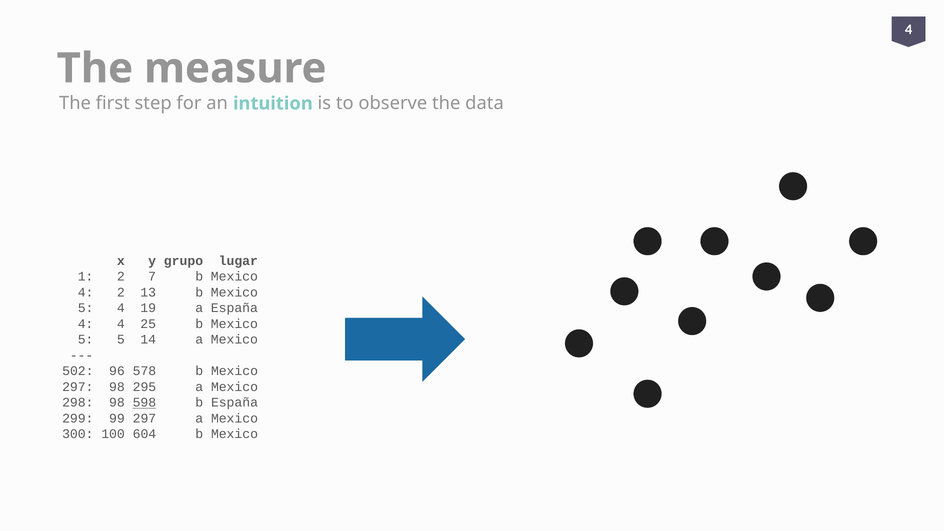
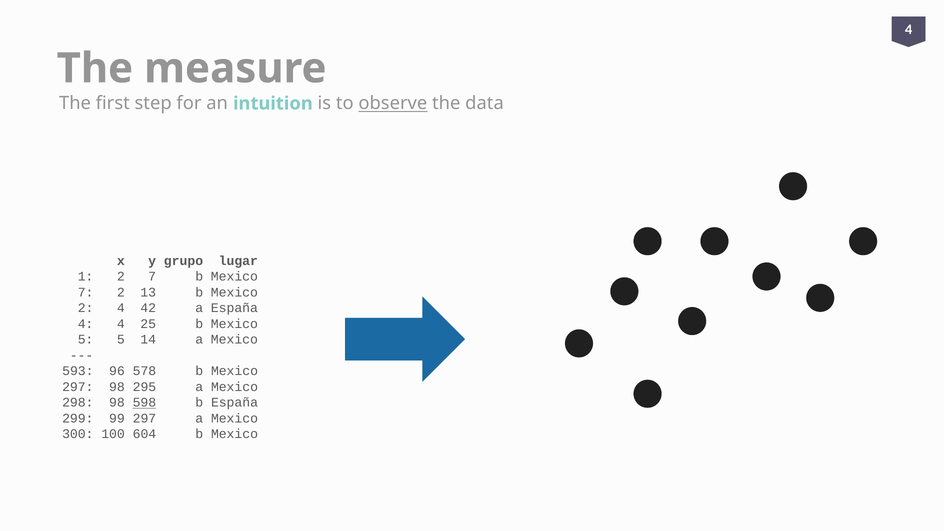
observe underline: none -> present (393, 103)
4: 4 -> 7 (86, 292)
5: 5 -> 2 (86, 308)
19: 19 -> 42 (148, 308)
502: 502 -> 593 (78, 371)
